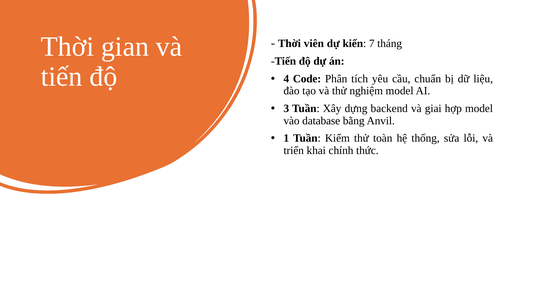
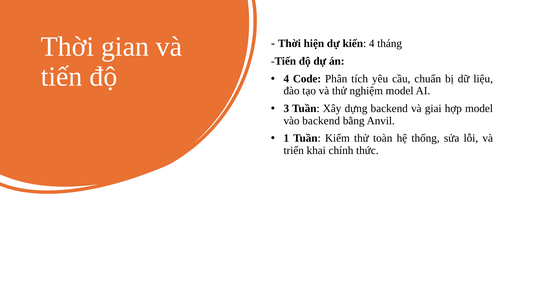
viên: viên -> hiện (314, 43)
kiến 7: 7 -> 4 (372, 43)
vào database: database -> backend (321, 120)
